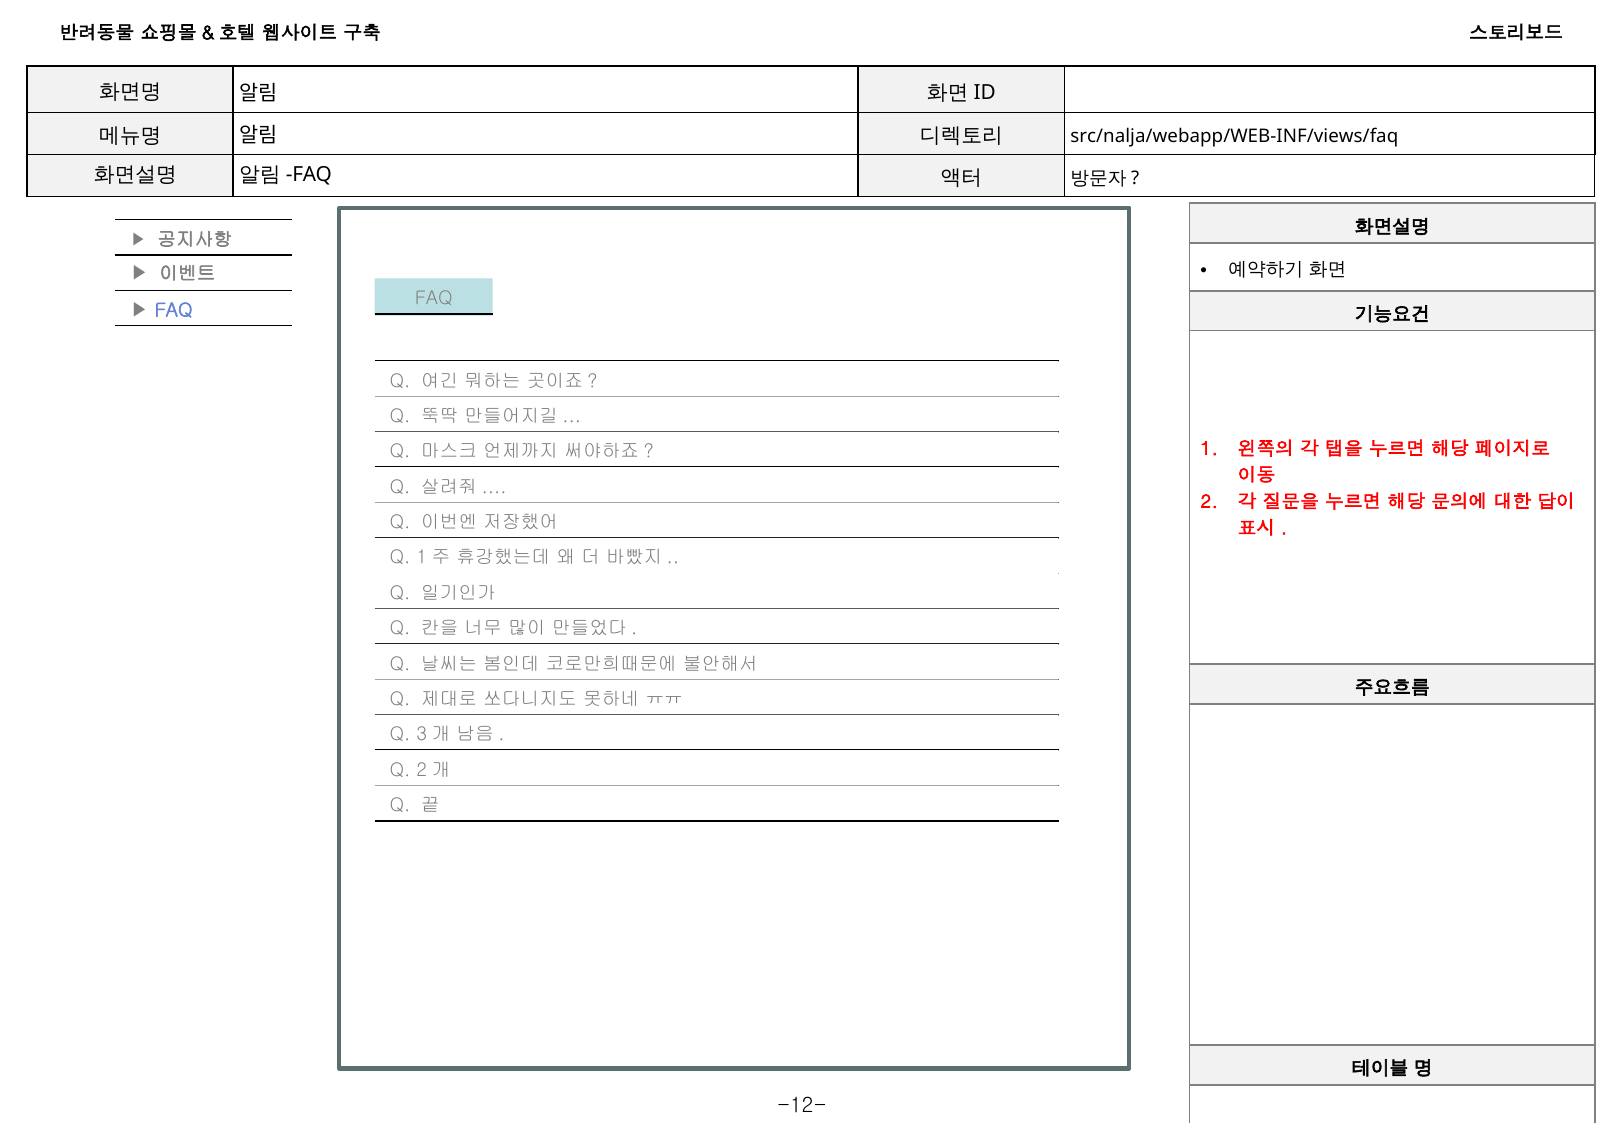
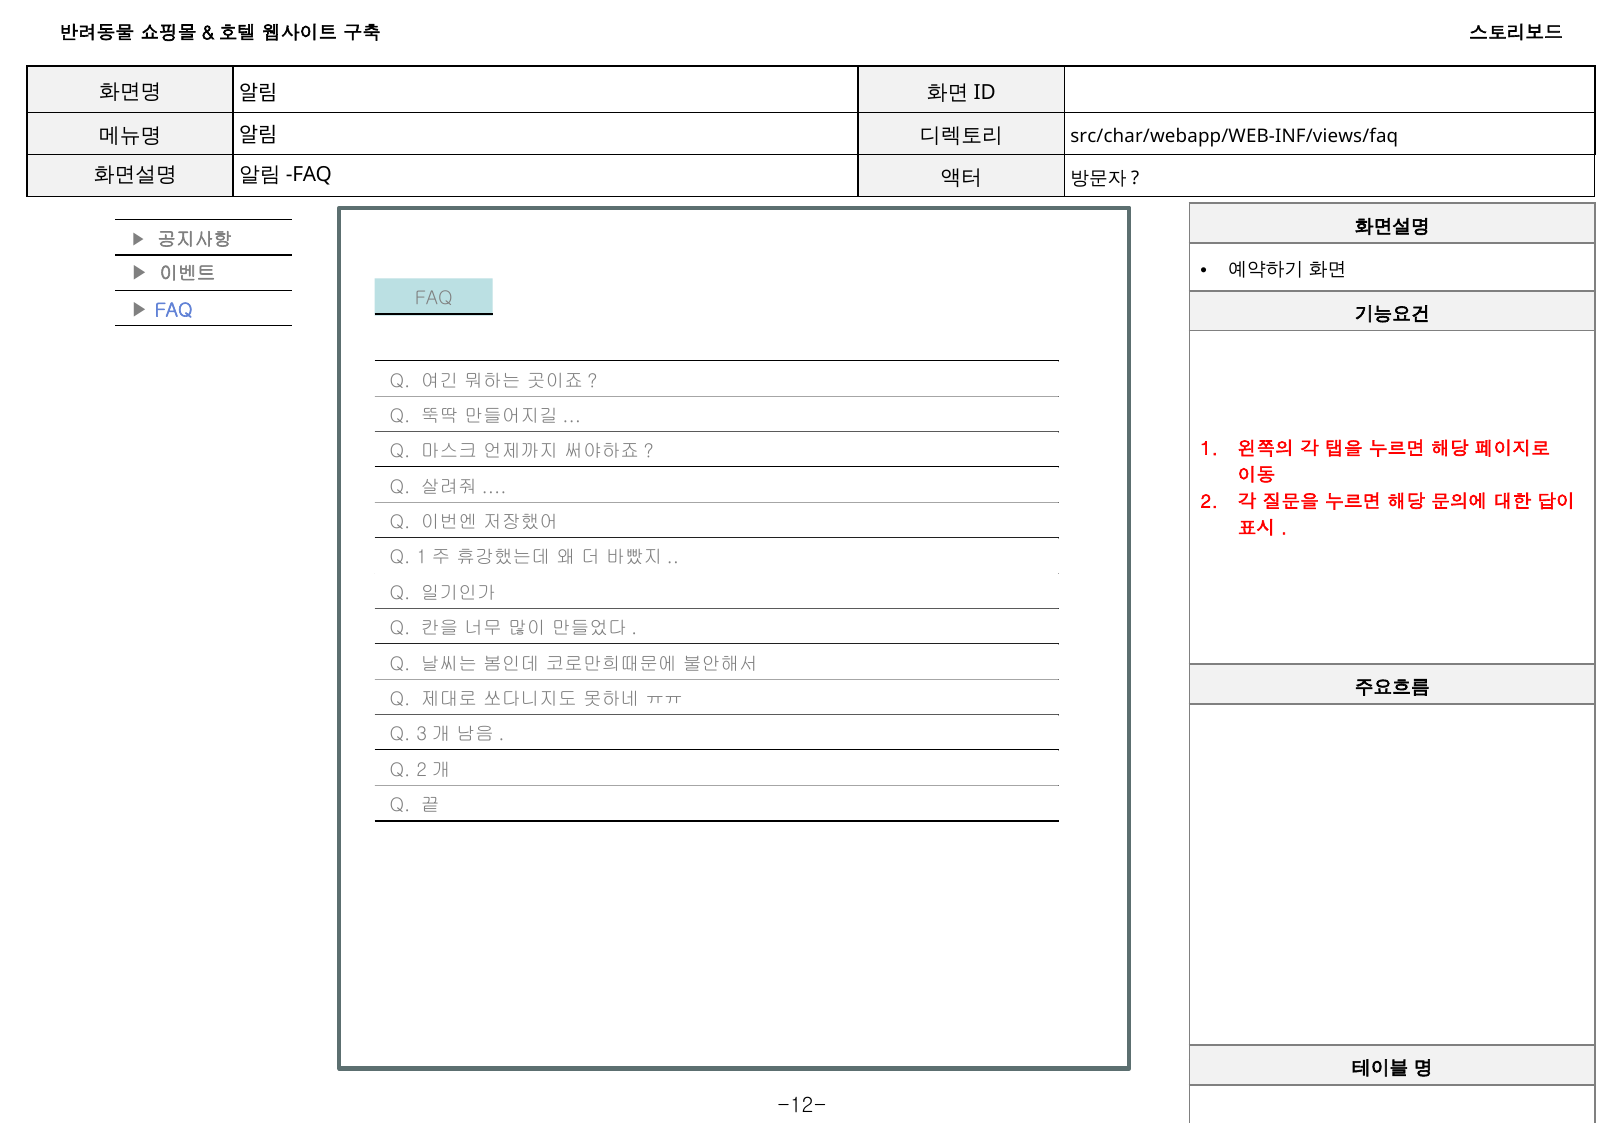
src/nalja/webapp/WEB-INF/views/faq: src/nalja/webapp/WEB-INF/views/faq -> src/char/webapp/WEB-INF/views/faq (1234, 136)
